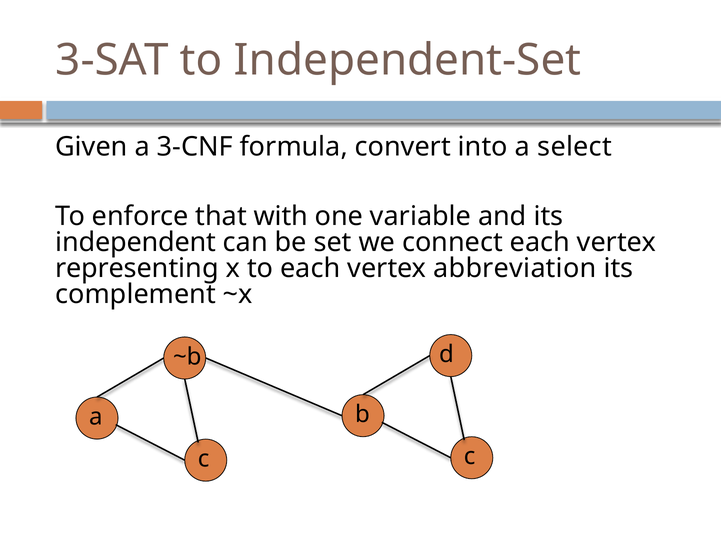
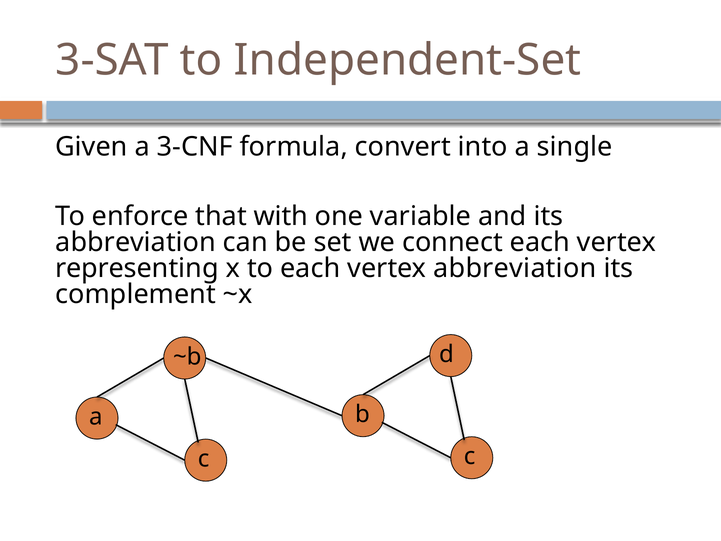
select: select -> single (575, 147)
independent: independent -> abbreviation (136, 242)
